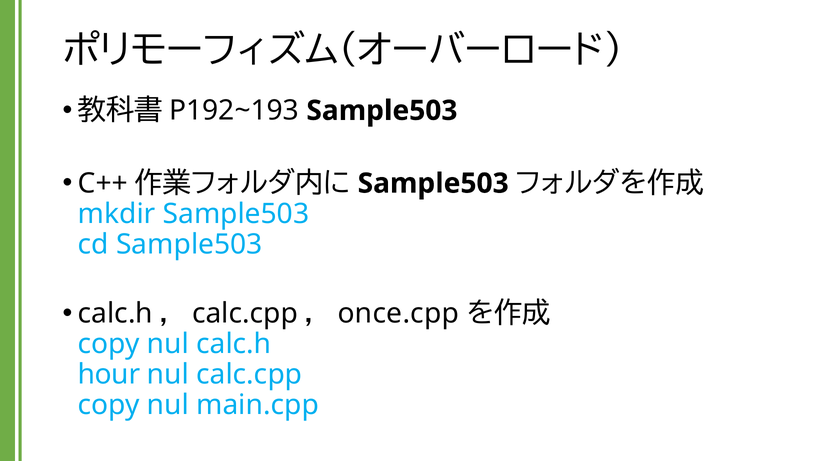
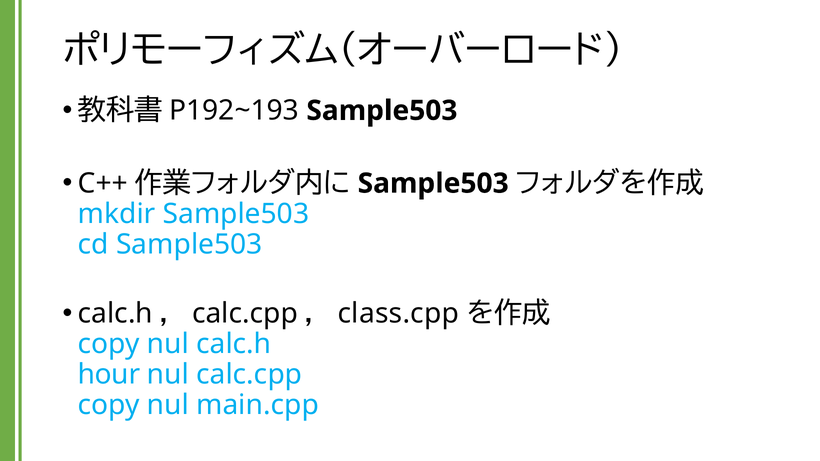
once.cpp: once.cpp -> class.cpp (398, 314)
